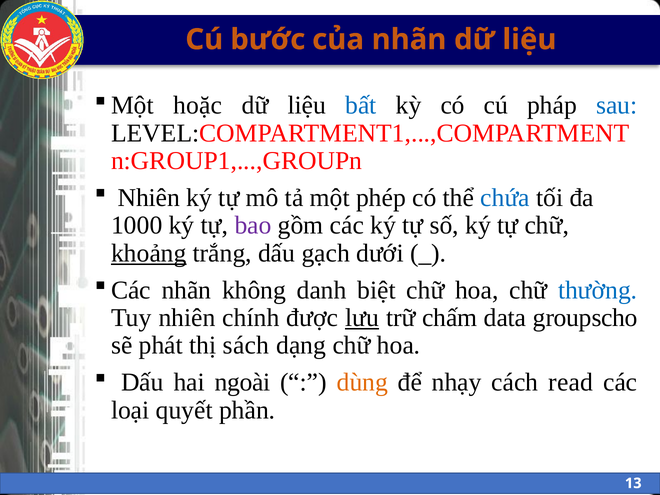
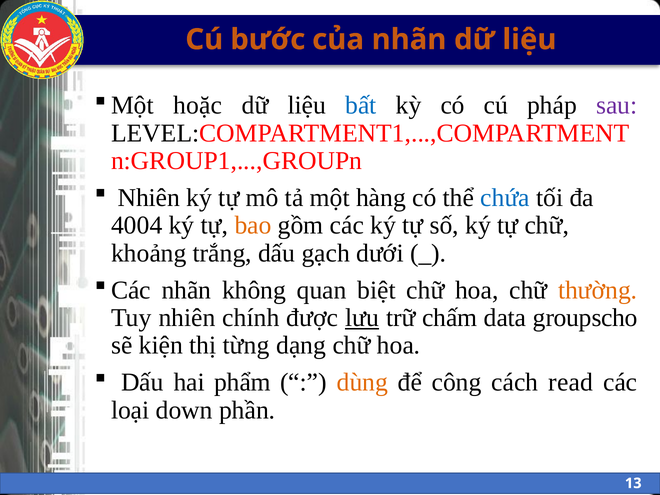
sau colour: blue -> purple (617, 105)
phép: phép -> hàng (381, 198)
1000: 1000 -> 4004 (137, 225)
bao colour: purple -> orange (253, 225)
khoảng underline: present -> none (149, 253)
danh: danh -> quan (322, 290)
thường colour: blue -> orange (598, 290)
phát: phát -> kiện (161, 346)
sách: sách -> từng (246, 346)
ngoài: ngoài -> phẩm (243, 382)
nhạy: nhạy -> công (457, 382)
quyết: quyết -> down (184, 410)
